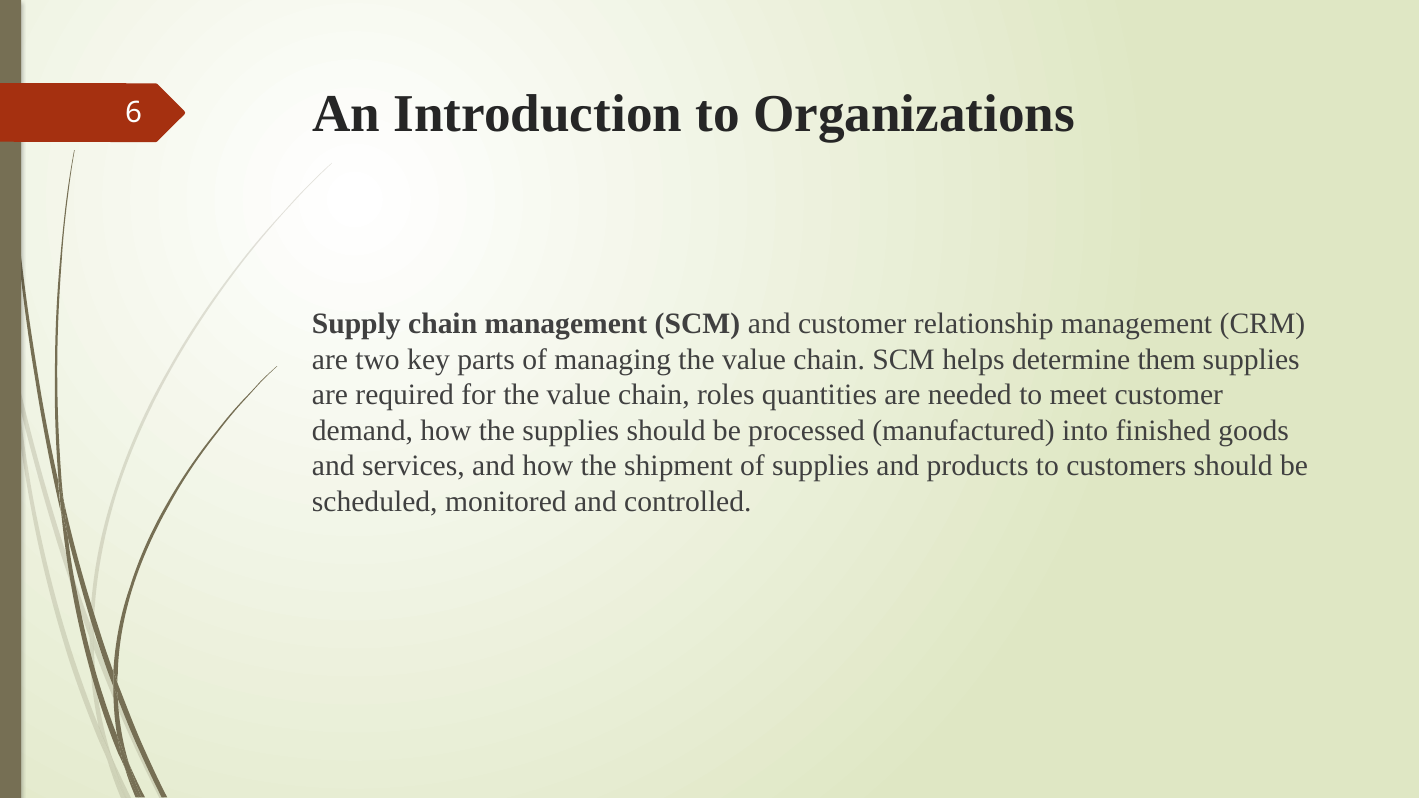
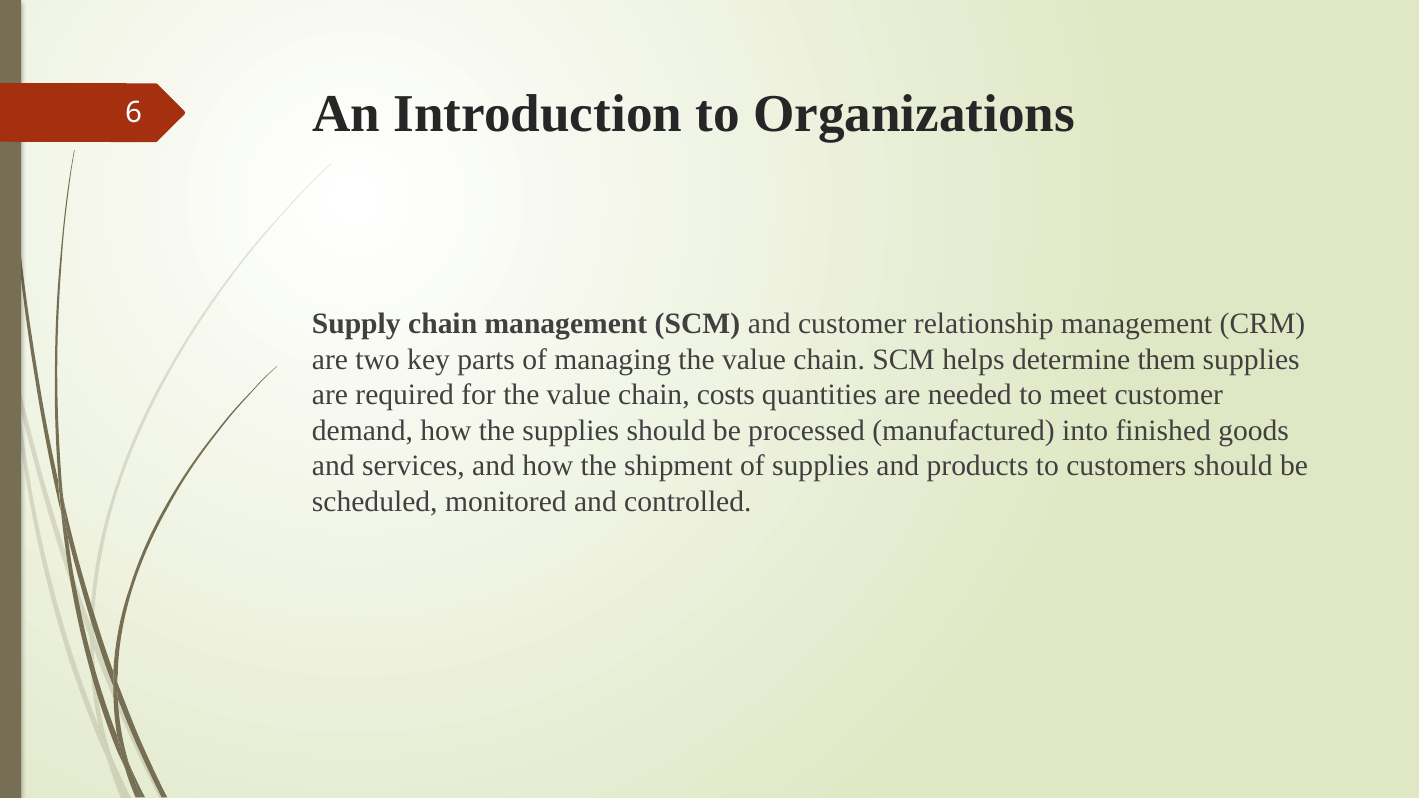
roles: roles -> costs (726, 395)
